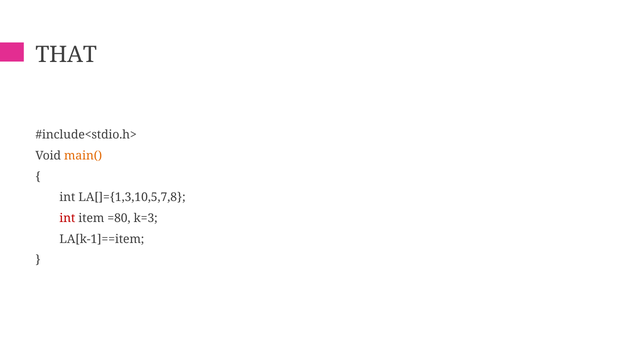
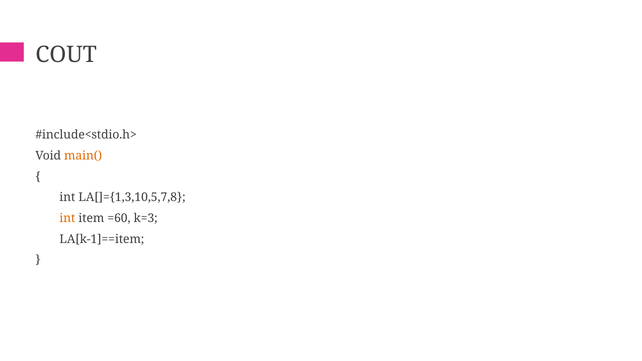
THAT: THAT -> COUT (66, 55)
int colour: red -> orange (67, 218)
=80: =80 -> =60 (119, 218)
